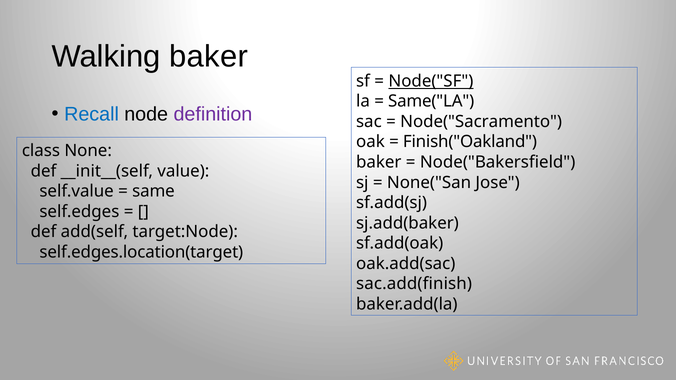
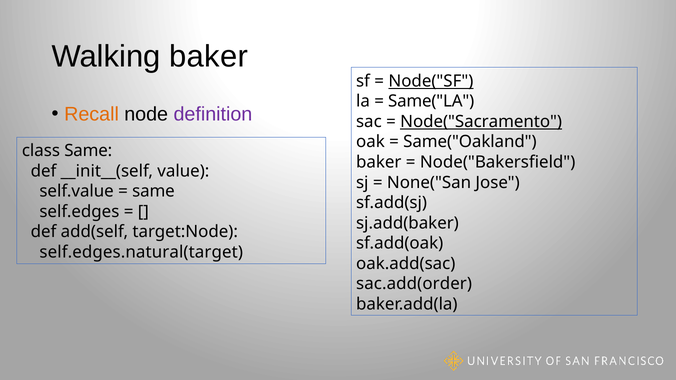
Recall colour: blue -> orange (92, 114)
Node("Sacramento underline: none -> present (481, 122)
Finish("Oakland: Finish("Oakland -> Same("Oakland (470, 142)
class None: None -> Same (88, 151)
self.edges.location(target: self.edges.location(target -> self.edges.natural(target (141, 252)
sac.add(finish: sac.add(finish -> sac.add(order (414, 284)
